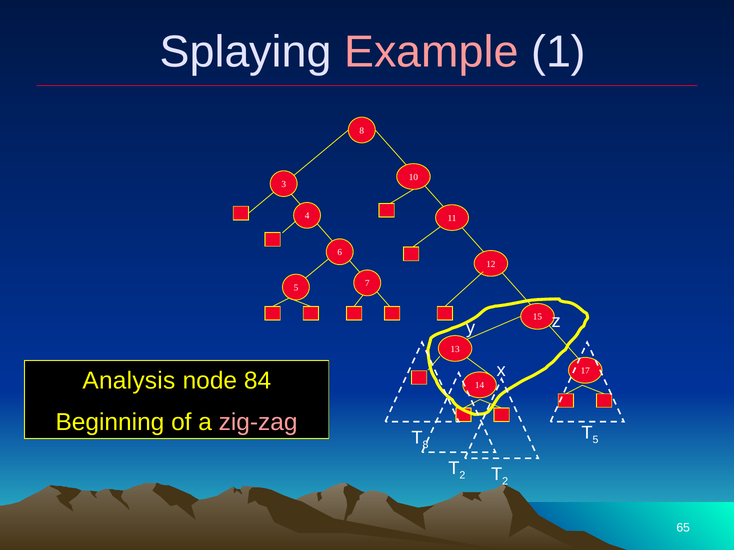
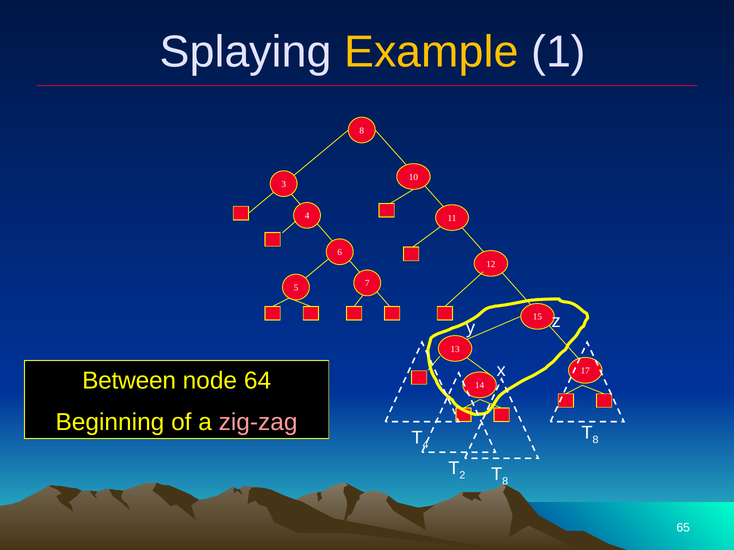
Example colour: pink -> yellow (431, 52)
Analysis: Analysis -> Between (129, 381)
84: 84 -> 64 (258, 381)
5: 5 -> 8 (596, 440)
8: 8 -> 4 (426, 445)
2: 2 -> 8 (505, 482)
